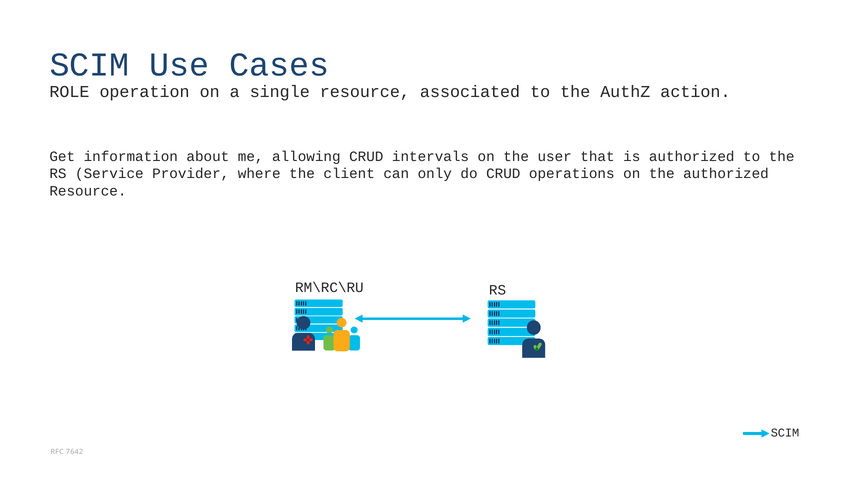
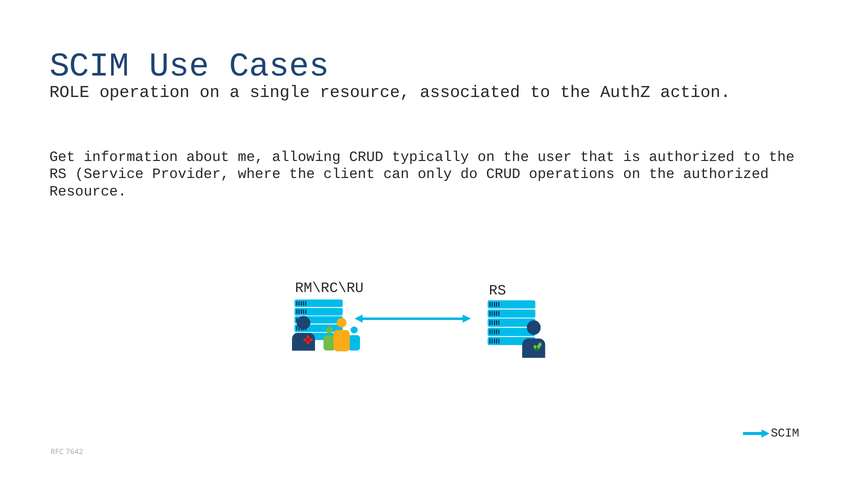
intervals: intervals -> typically (431, 157)
